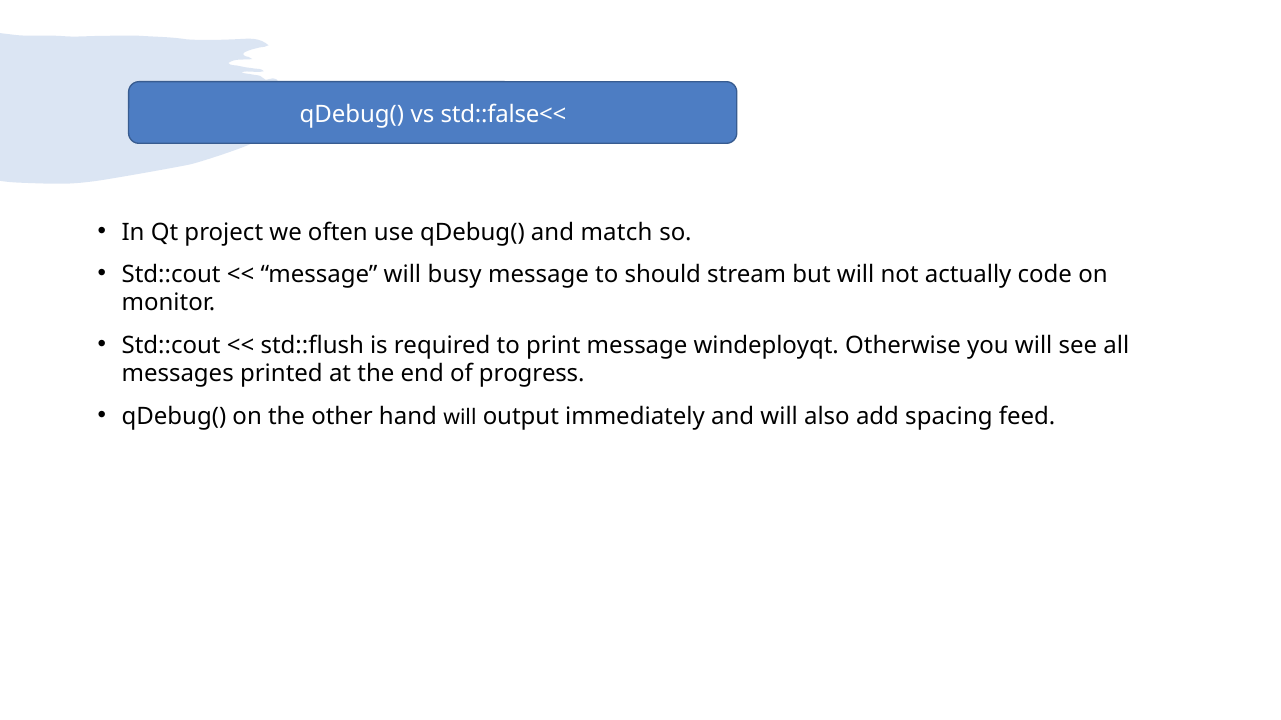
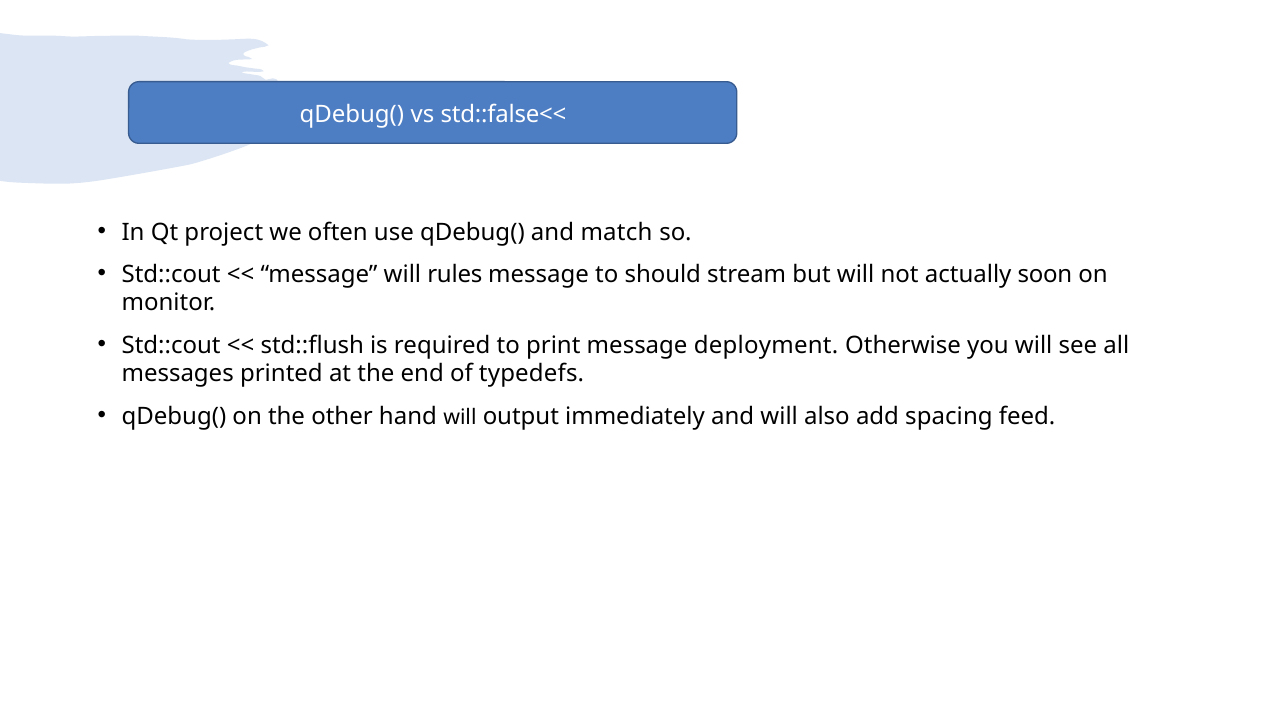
busy: busy -> rules (455, 274)
code: code -> soon (1045, 274)
windeployqt: windeployqt -> deployment (766, 345)
progress: progress -> typedefs (532, 374)
